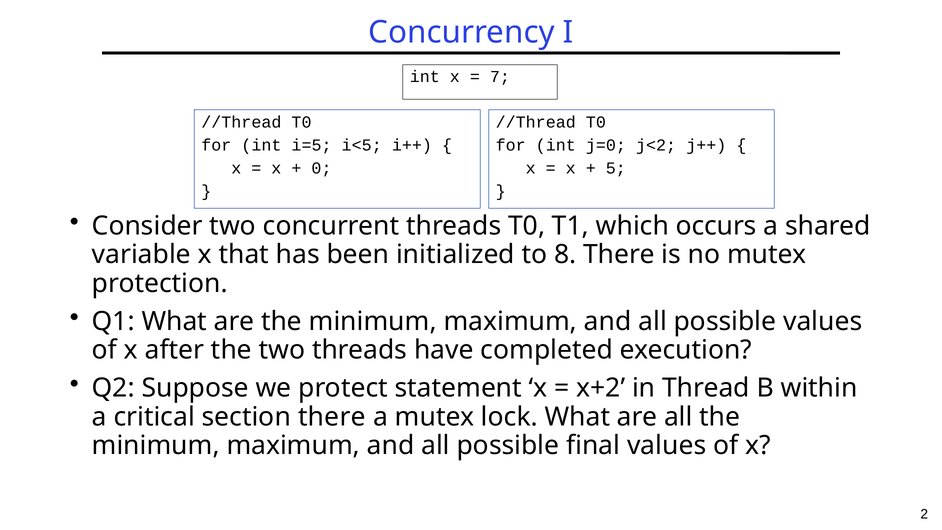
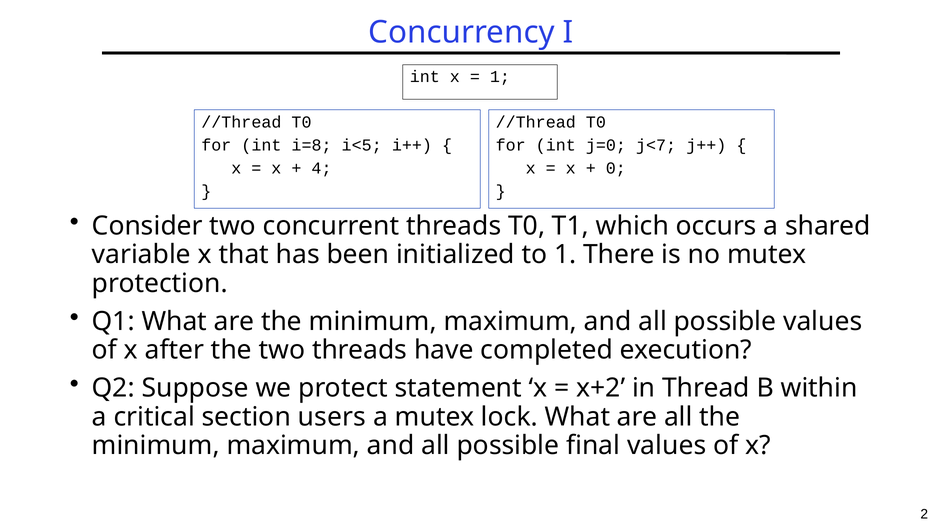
7: 7 -> 1 (500, 77)
i=5: i=5 -> i=8 (312, 145)
j<2: j<2 -> j<7 (656, 145)
0: 0 -> 4 (322, 168)
5: 5 -> 0 (616, 168)
to 8: 8 -> 1 (565, 255)
section there: there -> users (332, 417)
